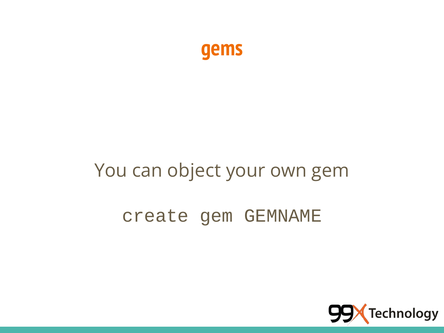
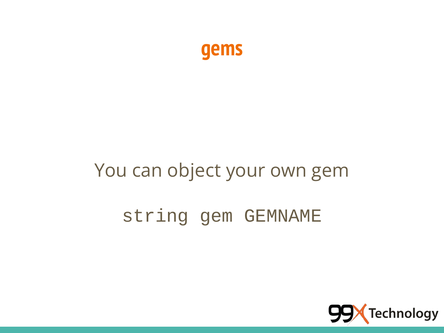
create: create -> string (155, 216)
